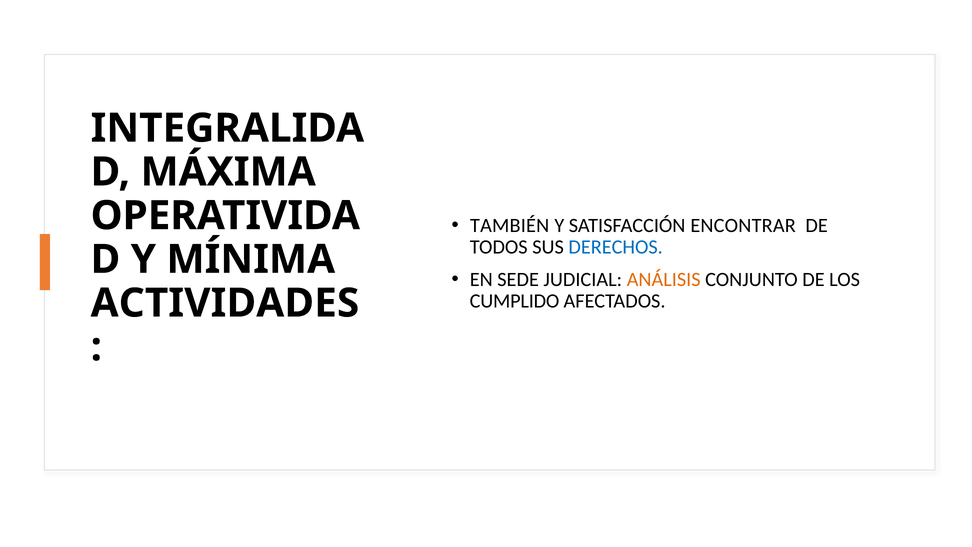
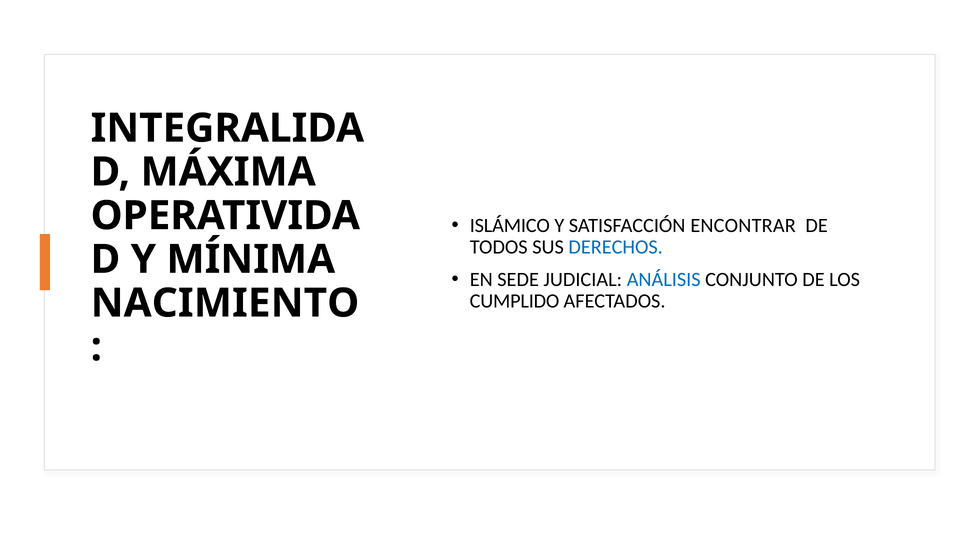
TAMBIÉN: TAMBIÉN -> ISLÁMICO (510, 225)
ANÁLISIS colour: orange -> blue (664, 279)
ACTIVIDADES: ACTIVIDADES -> NACIMIENTO (225, 303)
